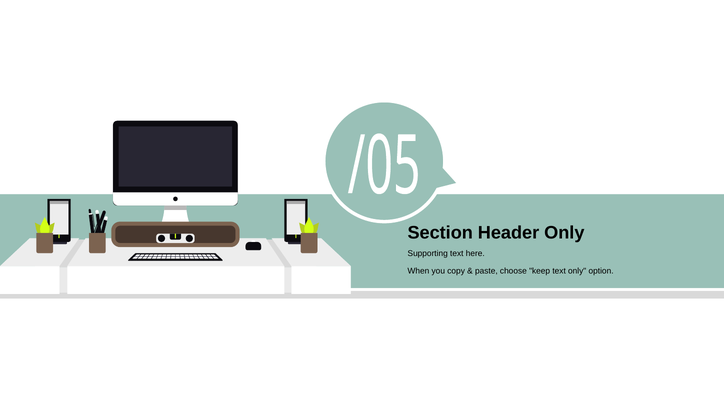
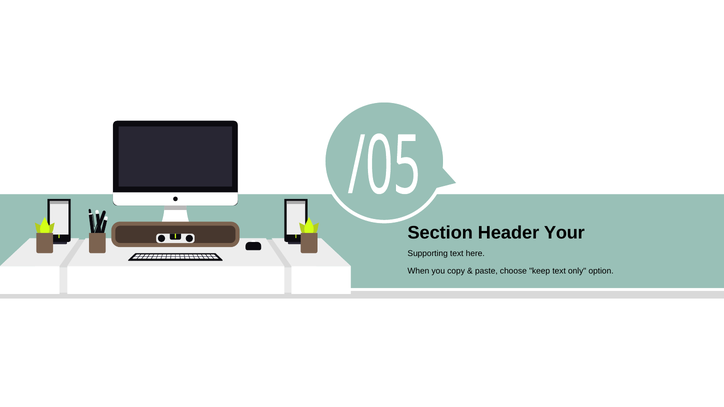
Header Only: Only -> Your (564, 233)
